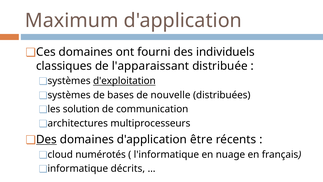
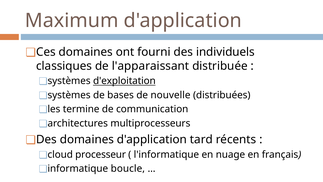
solution: solution -> termine (81, 109)
Des underline: present -> none (46, 139)
être: être -> tard (201, 139)
numérotés: numérotés -> processeur (101, 154)
décrits: décrits -> boucle (128, 168)
